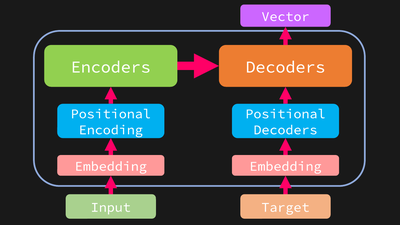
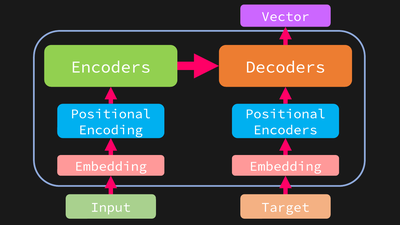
Decoders: Decoders -> Encoders (285, 130)
